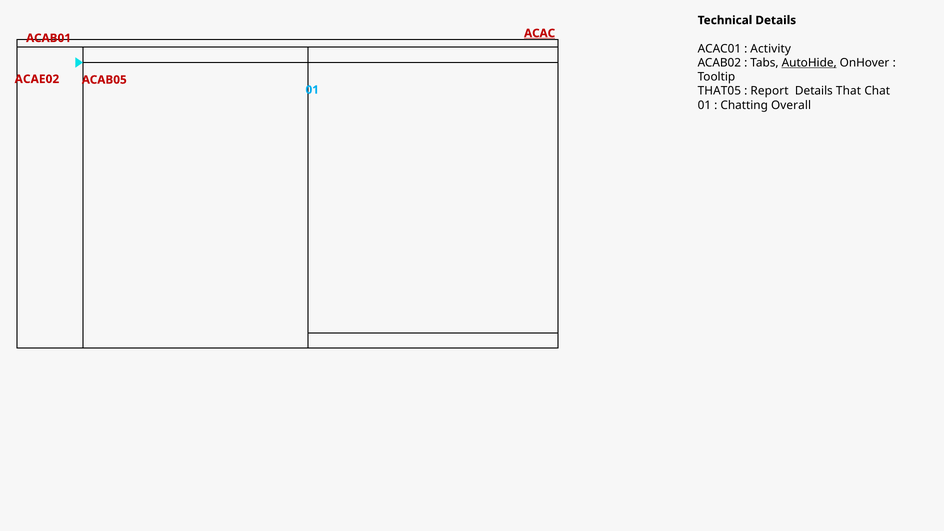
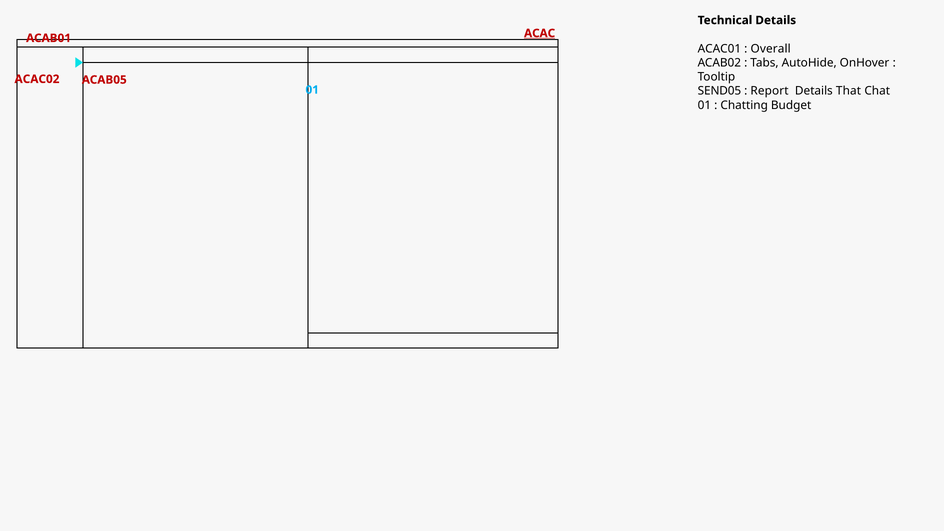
Activity: Activity -> Overall (771, 49)
AutoHide underline: present -> none (809, 63)
ACAE02: ACAE02 -> ACAC02 (37, 79)
THAT05: THAT05 -> SEND05 (719, 91)
Overall: Overall -> Budget (791, 105)
